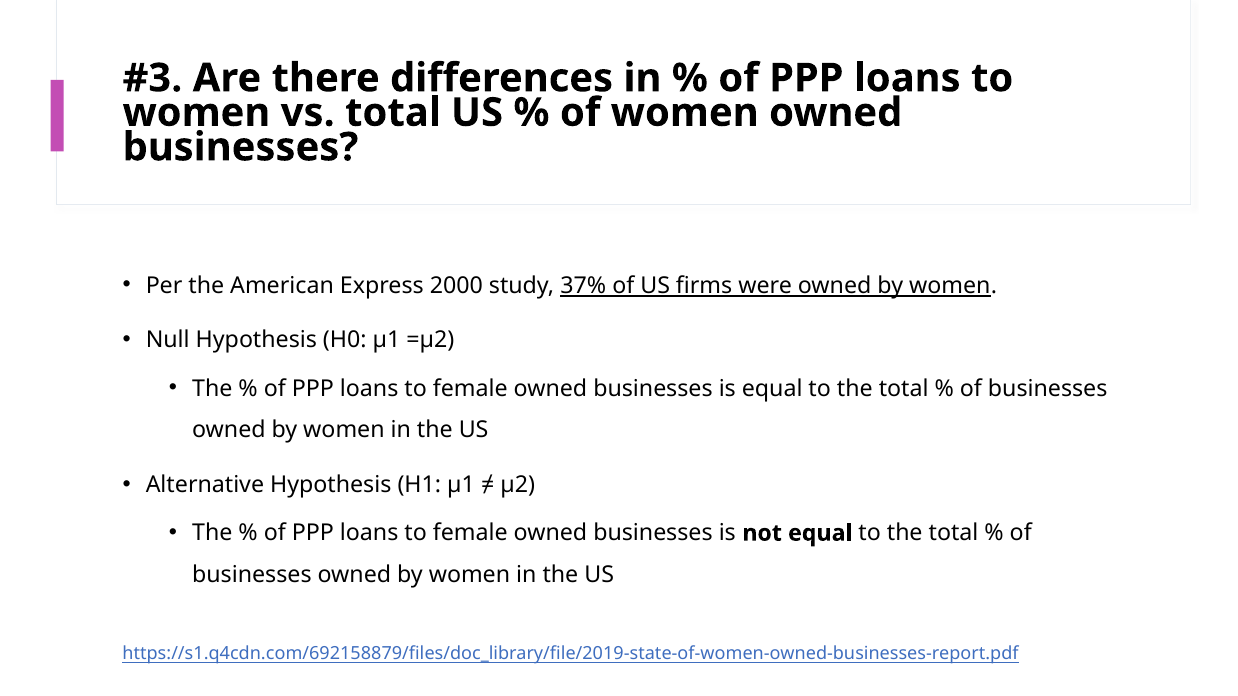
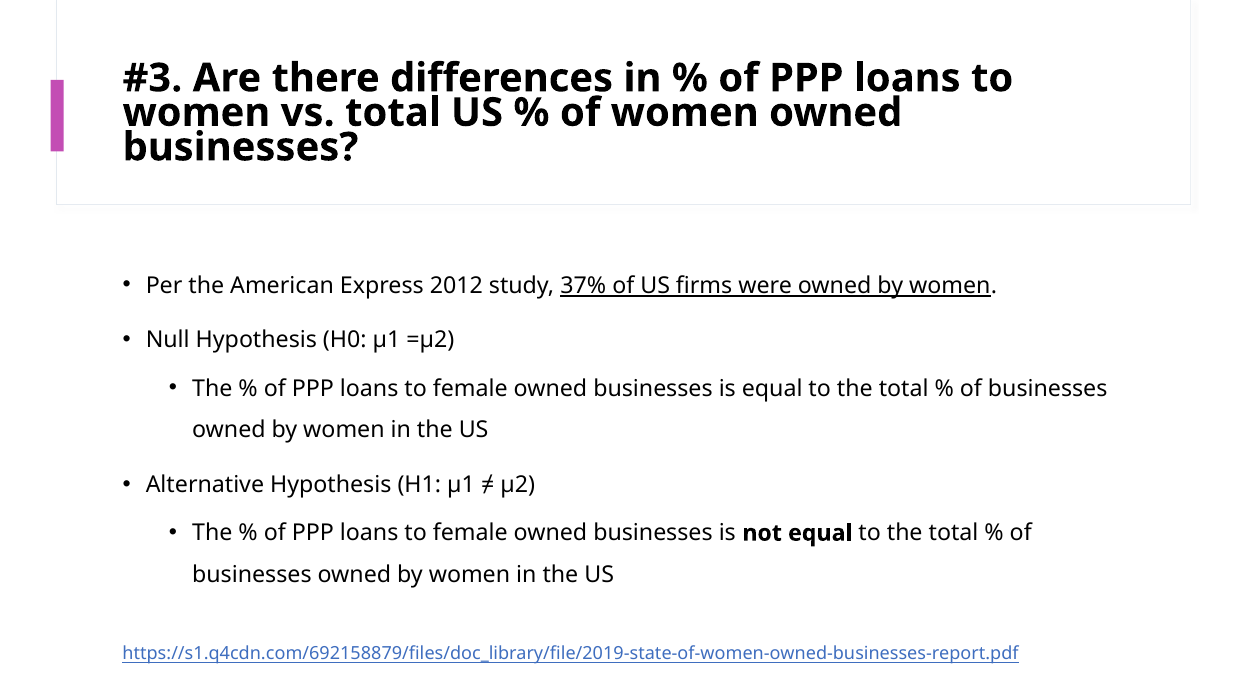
2000: 2000 -> 2012 (456, 286)
